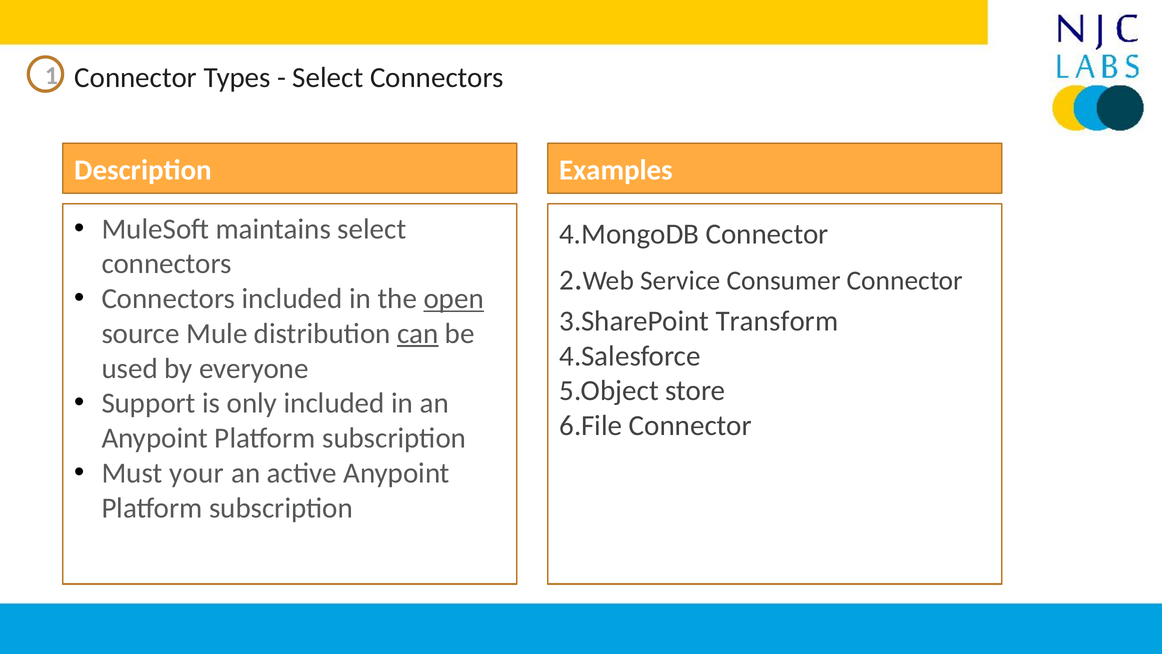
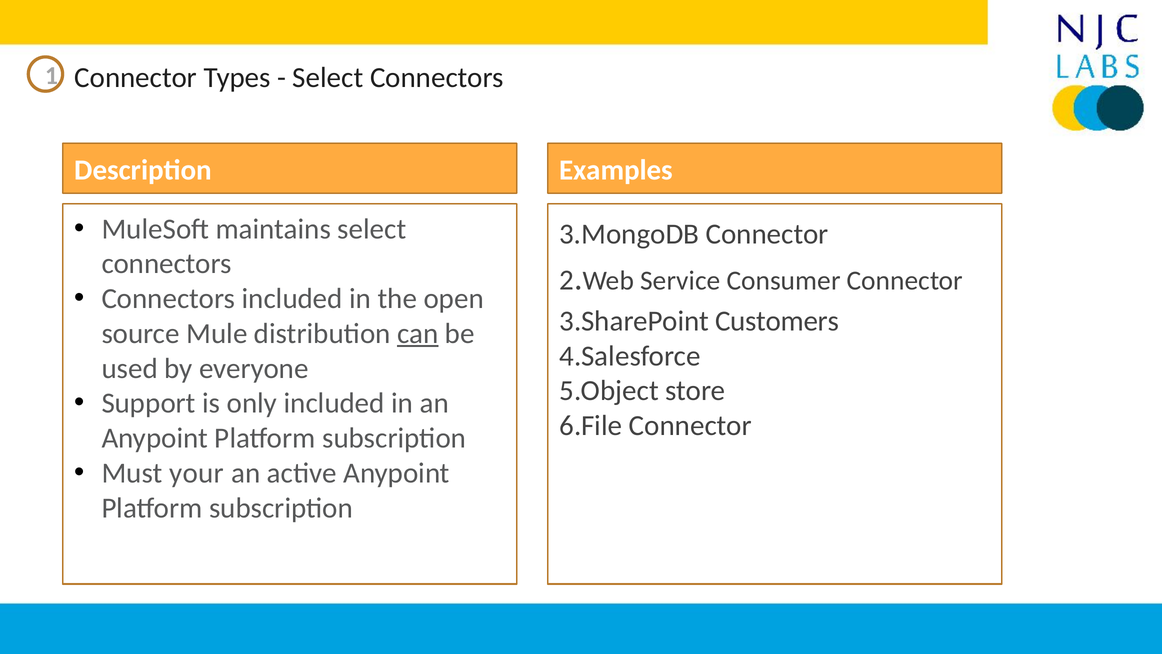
4.MongoDB: 4.MongoDB -> 3.MongoDB (629, 234)
open underline: present -> none (454, 299)
Transform: Transform -> Customers (777, 321)
